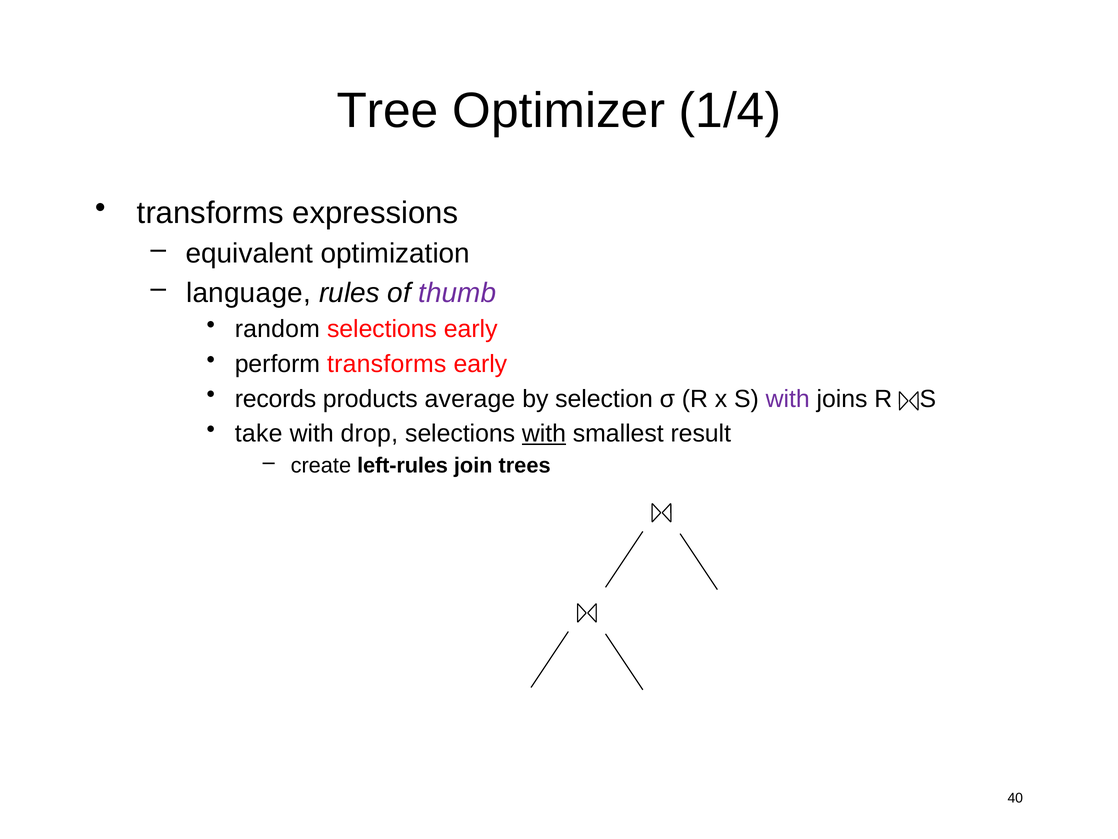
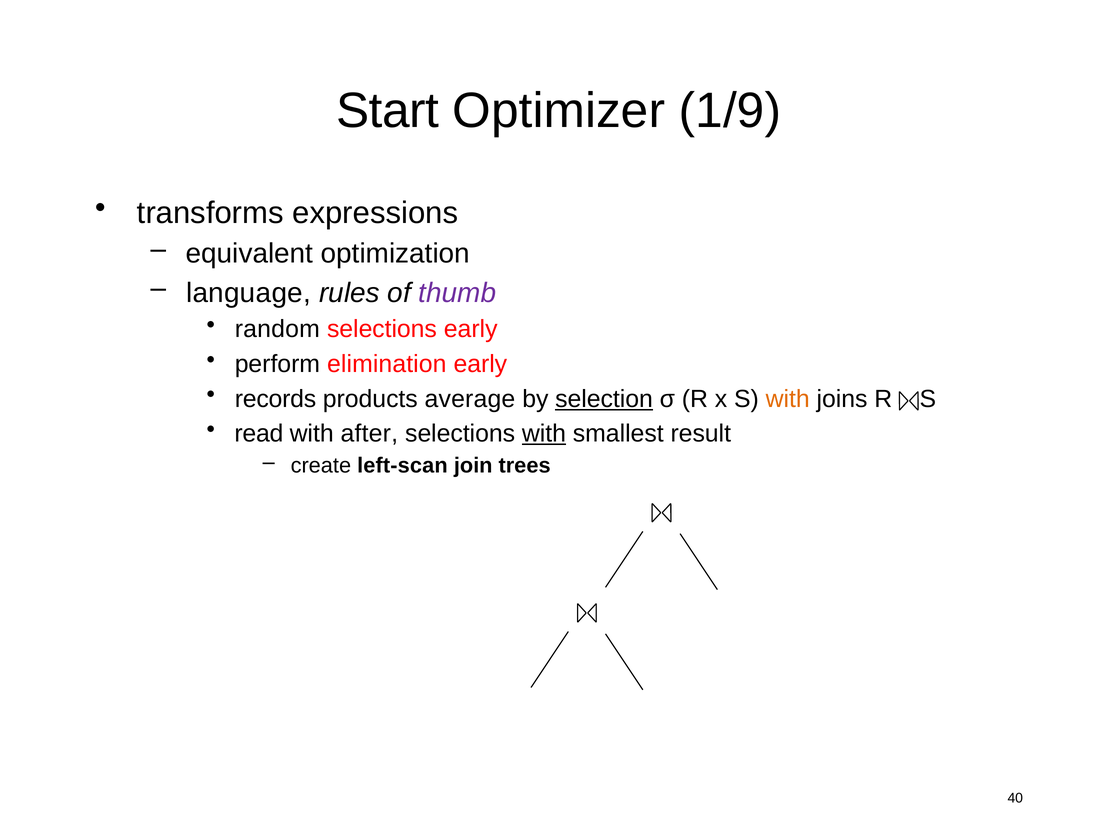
Tree: Tree -> Start (388, 111)
1/4: 1/4 -> 1/9 (730, 111)
perform transforms: transforms -> elimination (387, 364)
selection underline: none -> present (604, 399)
with colour: purple -> orange (788, 399)
take: take -> read (259, 433)
drop: drop -> after (369, 433)
left-rules: left-rules -> left-scan (402, 465)
